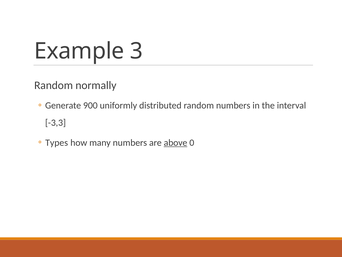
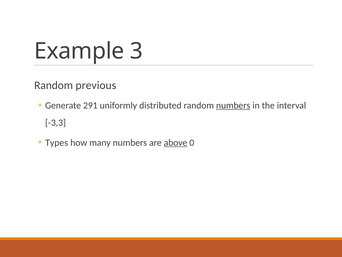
normally: normally -> previous (96, 85)
900: 900 -> 291 (90, 105)
numbers underline: none -> present (233, 105)
